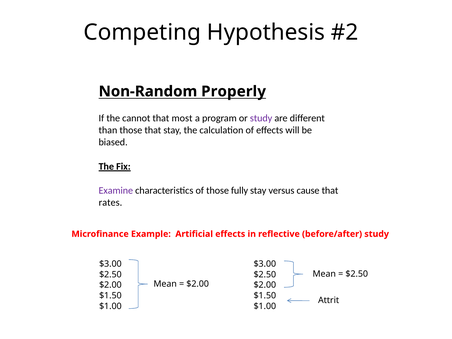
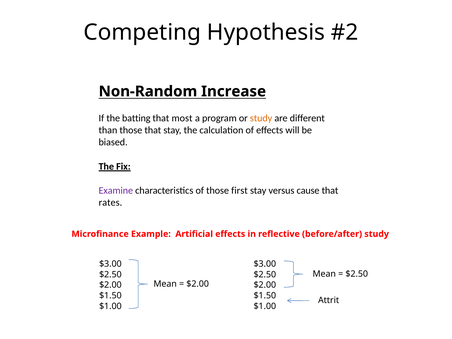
Properly: Properly -> Increase (234, 91)
cannot: cannot -> batting (136, 118)
study colour: purple -> orange (261, 118)
fully: fully -> first (239, 190)
